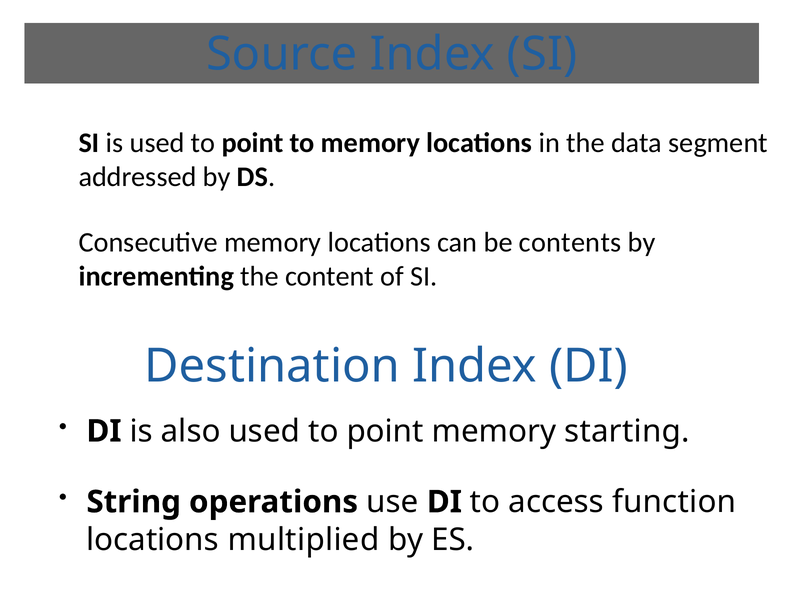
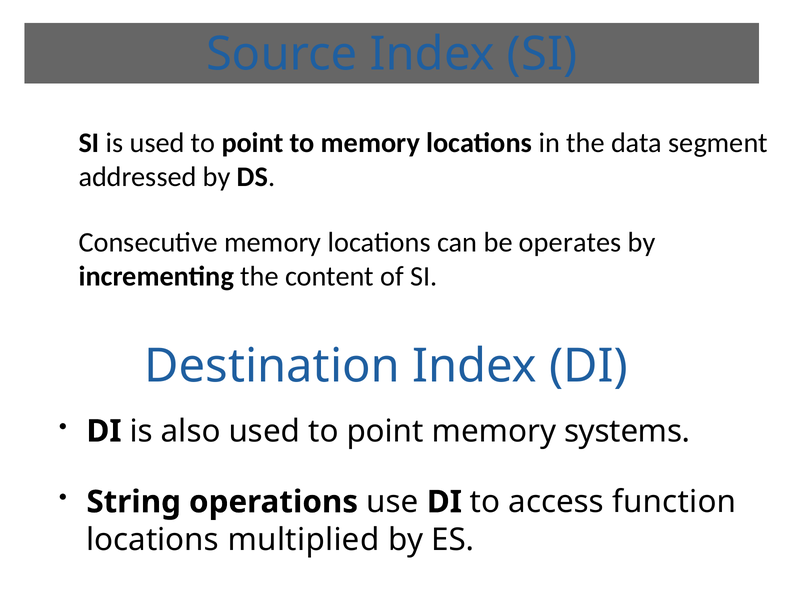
contents: contents -> operates (570, 242)
starting: starting -> systems (627, 431)
